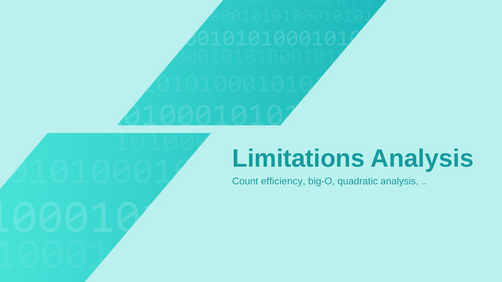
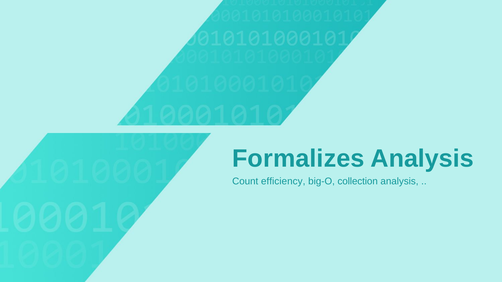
Limitations: Limitations -> Formalizes (298, 159)
quadratic: quadratic -> collection (358, 181)
